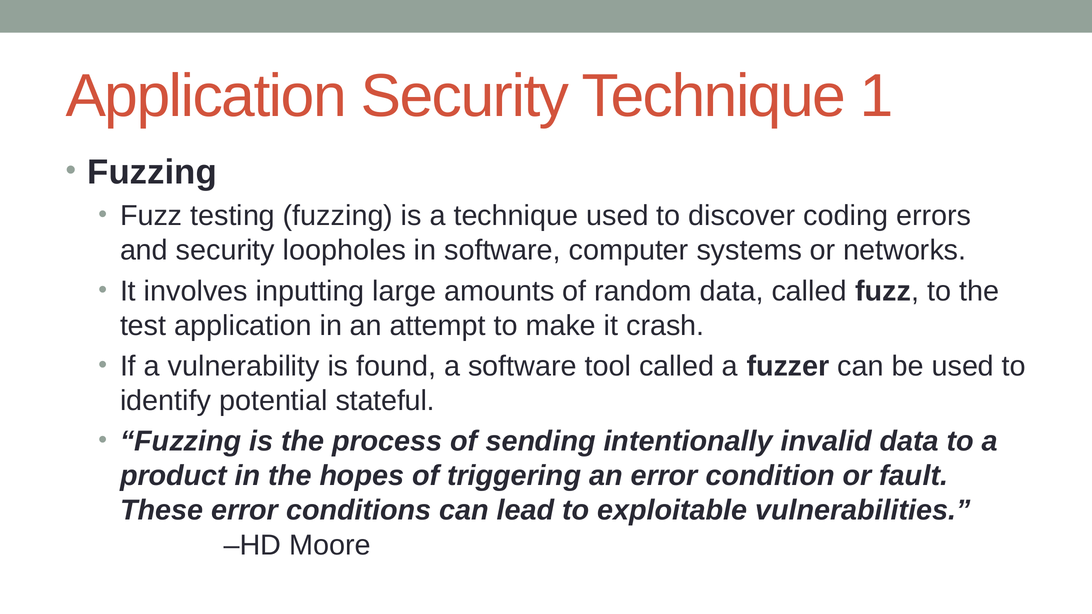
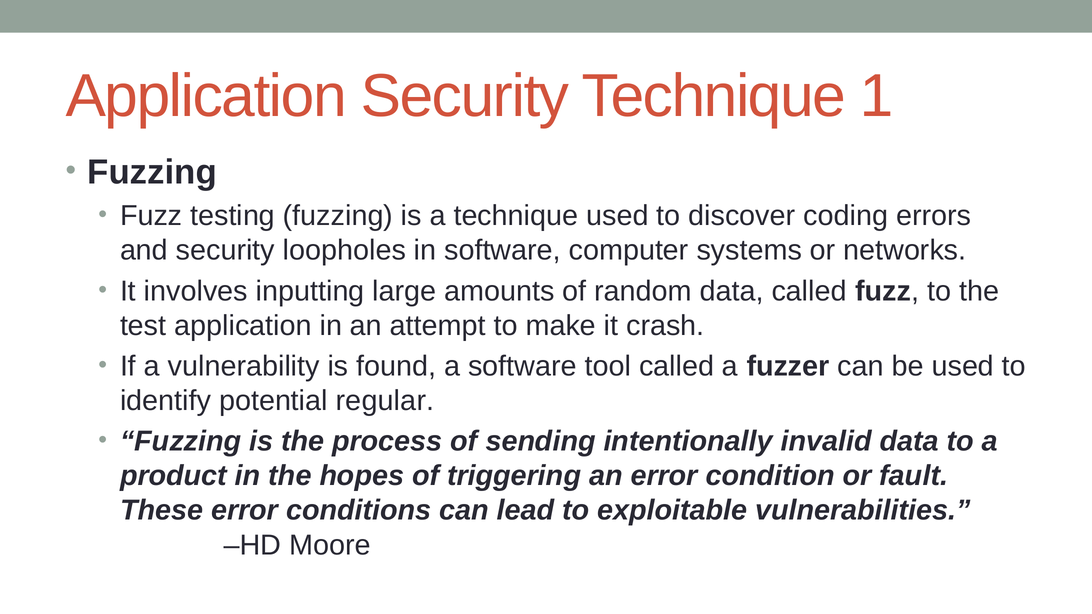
stateful: stateful -> regular (385, 401)
